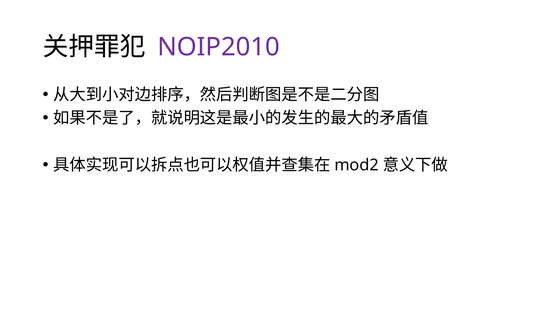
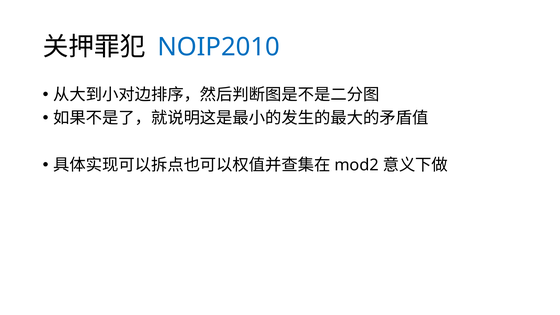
NOIP2010 colour: purple -> blue (219, 47)
